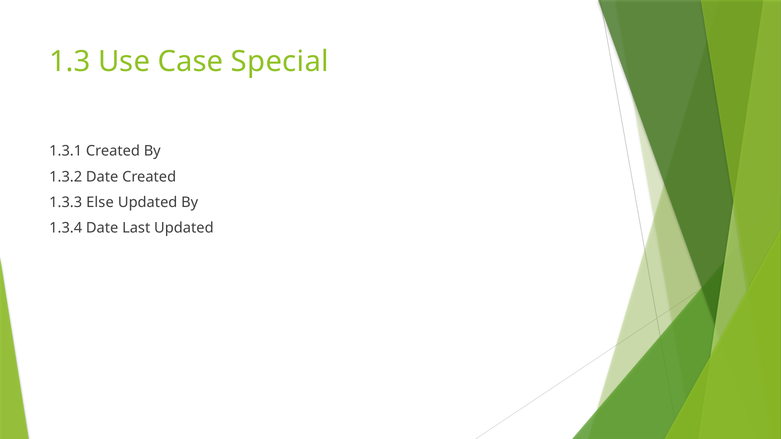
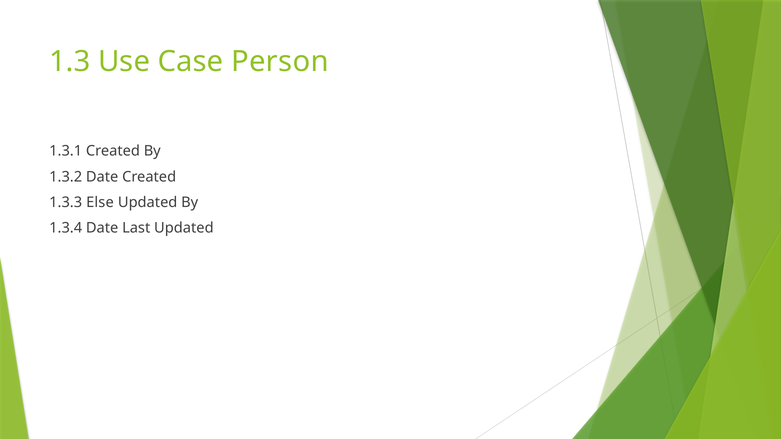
Special: Special -> Person (280, 62)
